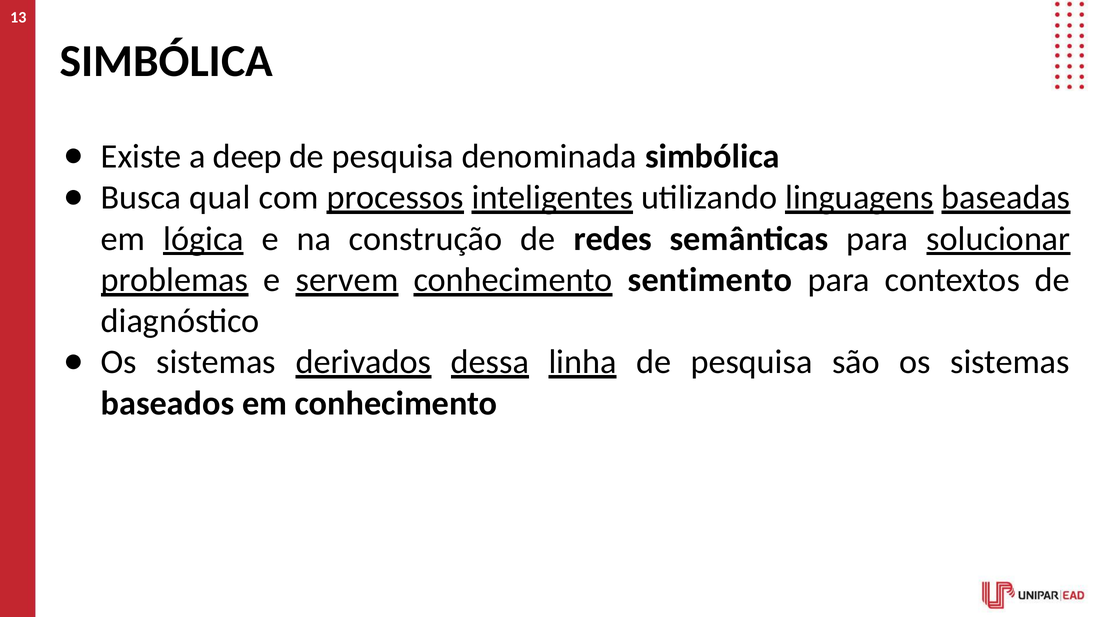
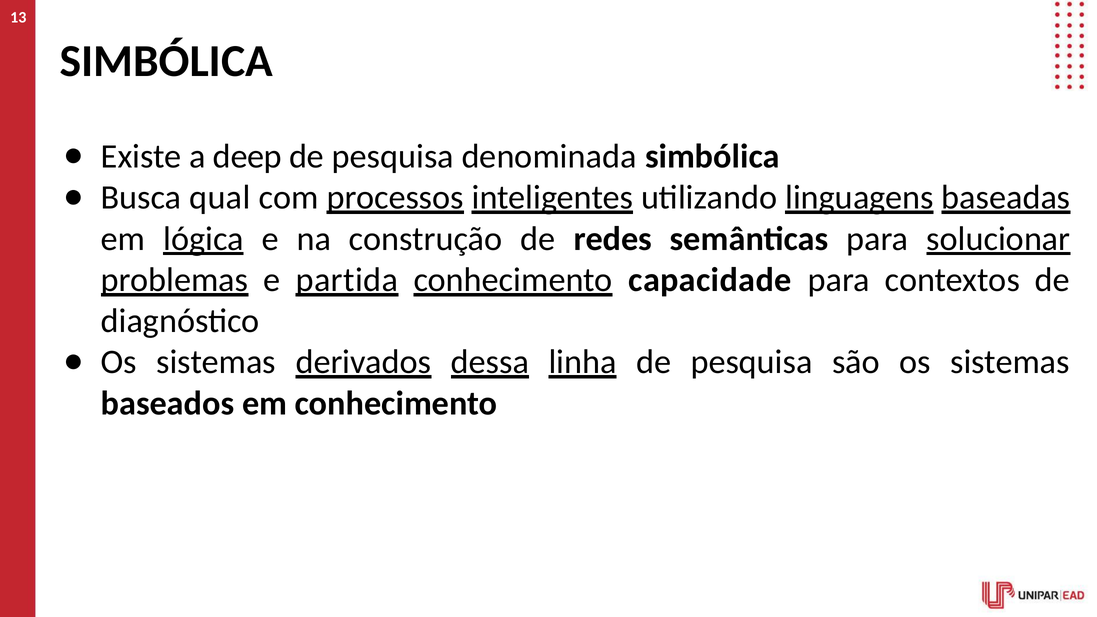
servem: servem -> partida (347, 280)
sentimento: sentimento -> capacidade (710, 280)
